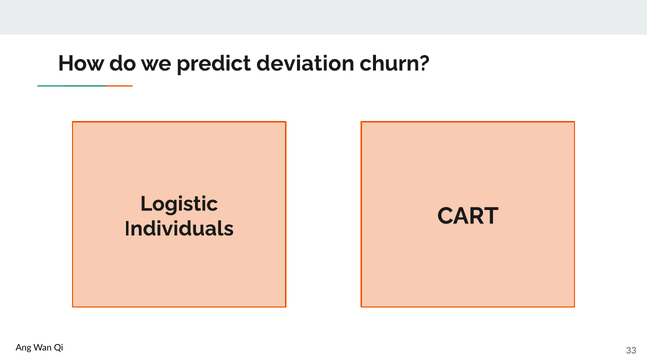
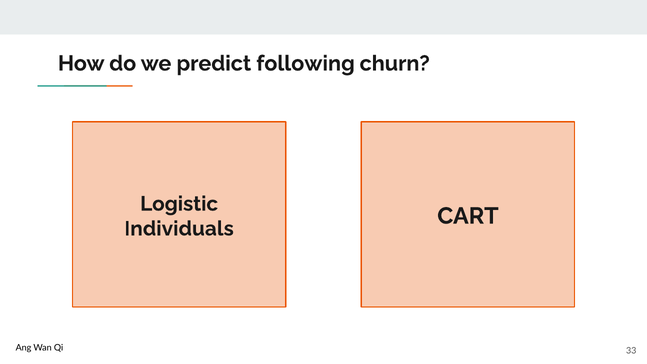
deviation: deviation -> following (306, 63)
